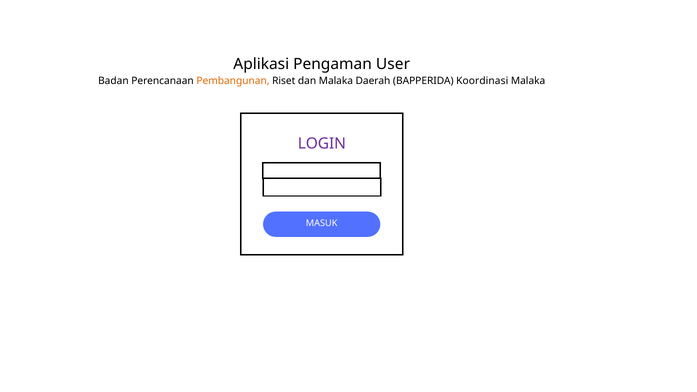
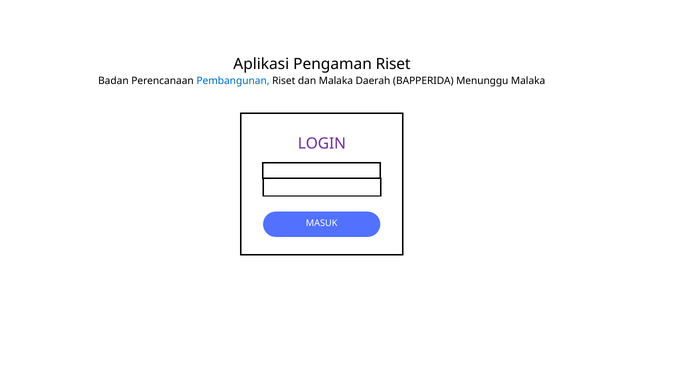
Pengaman User: User -> Riset (393, 64)
Pembangunan colour: orange -> blue (233, 81)
Koordinasi: Koordinasi -> Menunggu (482, 81)
